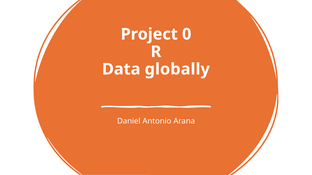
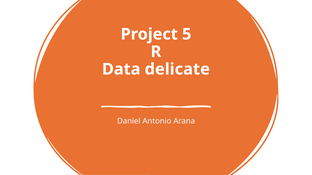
0: 0 -> 5 (187, 34)
globally: globally -> delicate (177, 69)
